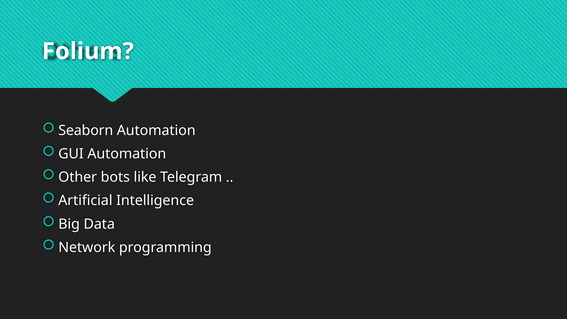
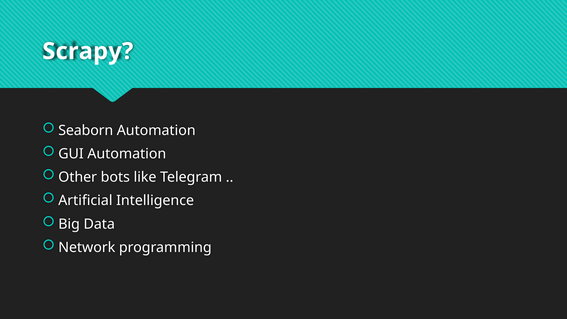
Folium: Folium -> Scrapy (88, 51)
